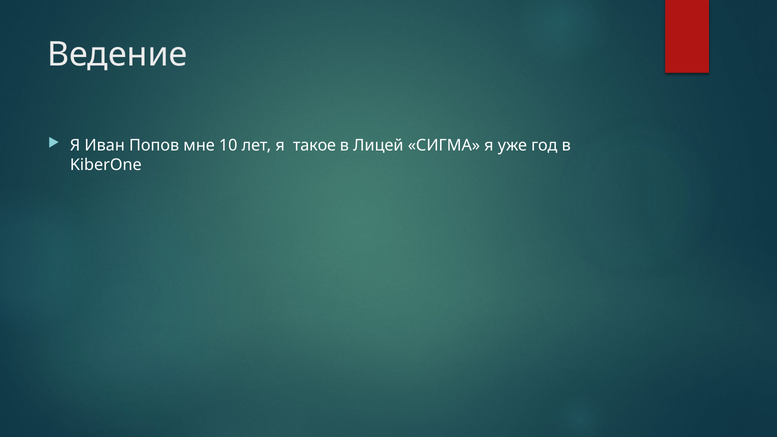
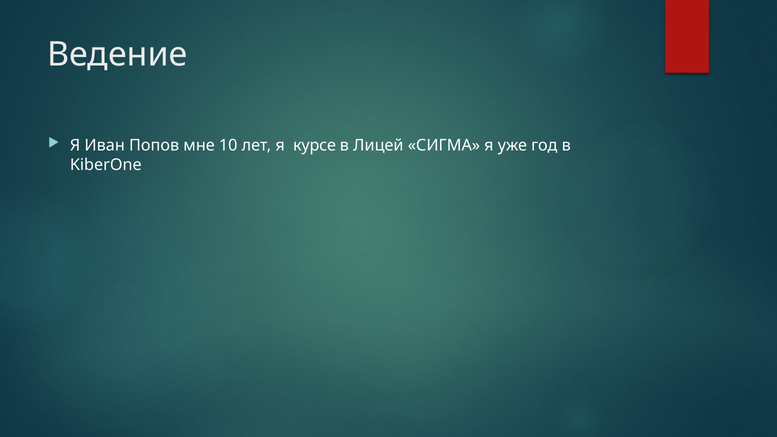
такое: такое -> курсе (315, 145)
